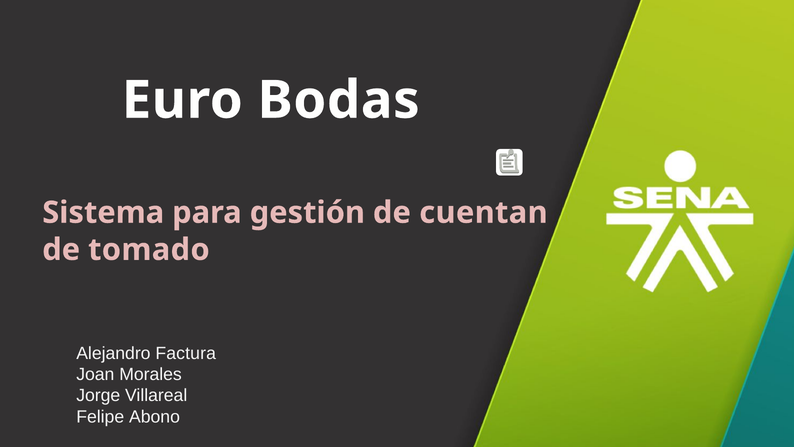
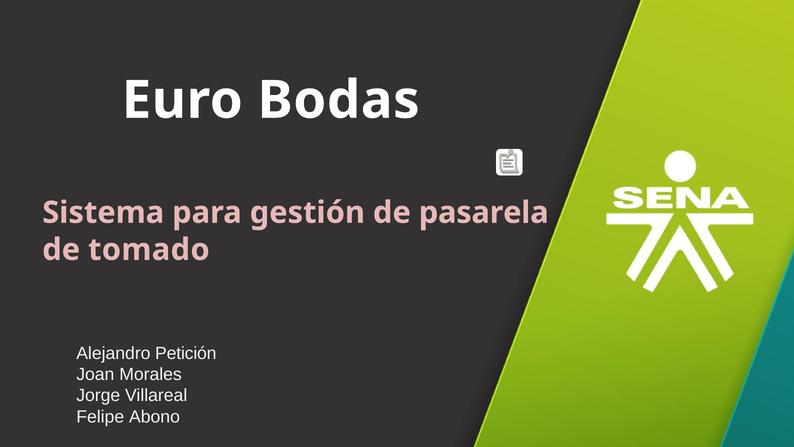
cuentan: cuentan -> pasarela (484, 212)
Factura: Factura -> Petición (186, 353)
